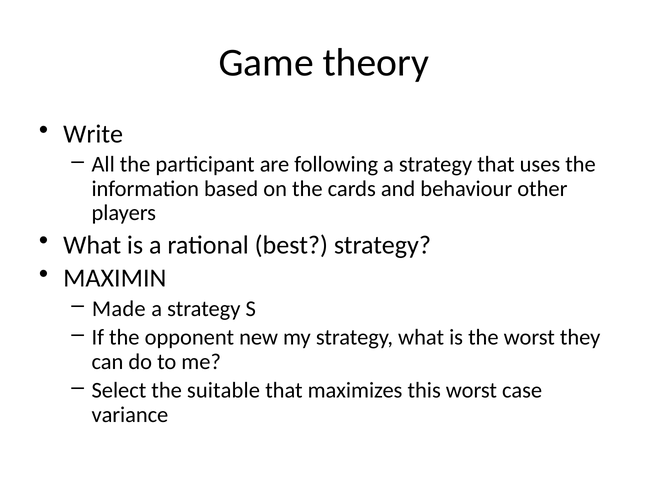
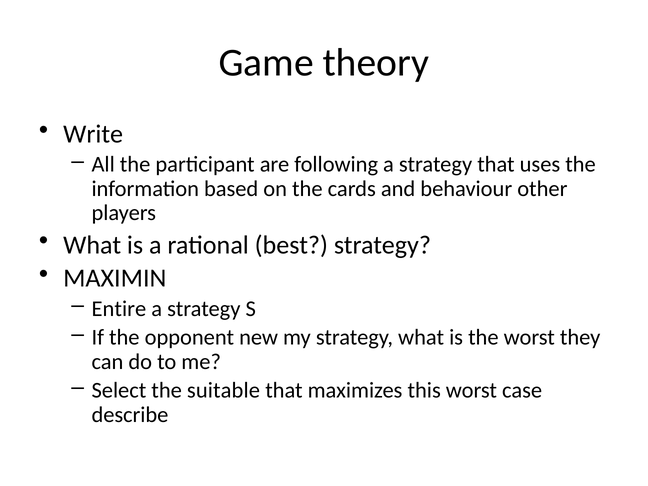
Made: Made -> Entire (119, 309)
variance: variance -> describe (130, 415)
